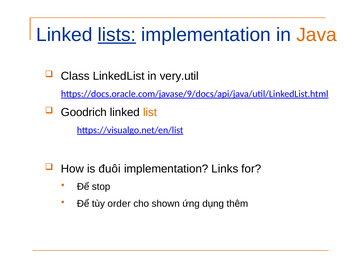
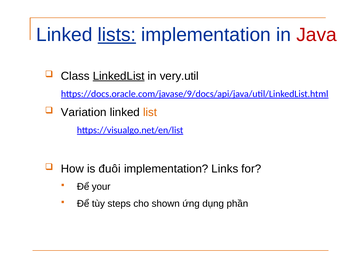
Java colour: orange -> red (317, 35)
LinkedList underline: none -> present (119, 76)
Goodrich: Goodrich -> Variation (84, 112)
stop: stop -> your (101, 187)
order: order -> steps (119, 203)
thêm: thêm -> phần (237, 203)
